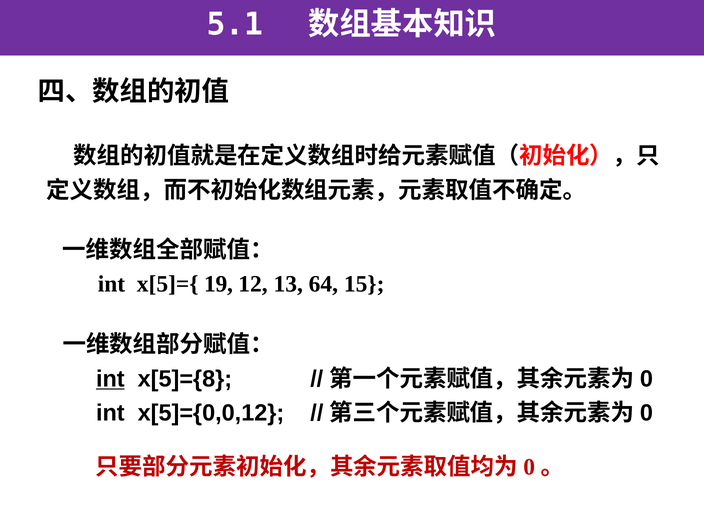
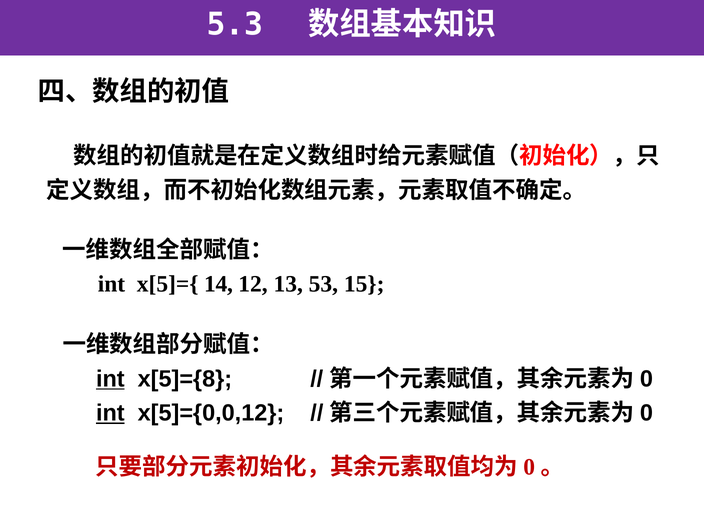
5.1: 5.1 -> 5.3 (235, 24)
19: 19 -> 14 (219, 284)
64: 64 -> 53 (323, 284)
int underline: none -> present (110, 413)
